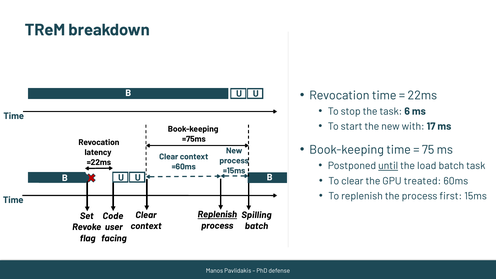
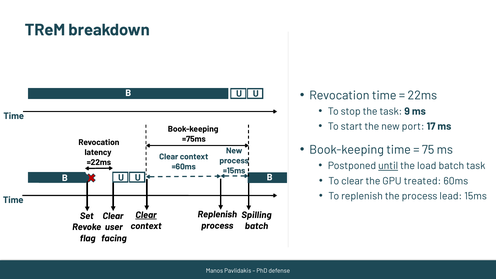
6: 6 -> 9 (407, 111)
with: with -> port (413, 126)
first: first -> lead (451, 196)
Replenish underline: present -> none (217, 215)
Clear underline: none -> present (146, 215)
Code: Code -> Clear (113, 216)
